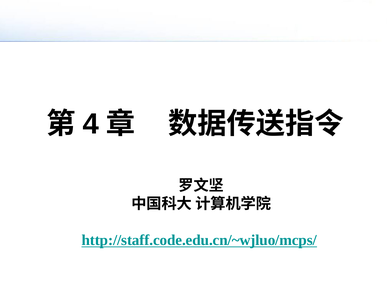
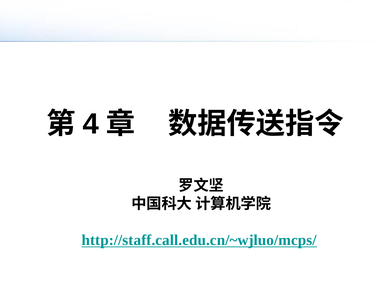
http://staff.code.edu.cn/~wjluo/mcps/: http://staff.code.edu.cn/~wjluo/mcps/ -> http://staff.call.edu.cn/~wjluo/mcps/ (199, 241)
